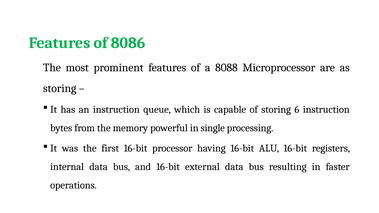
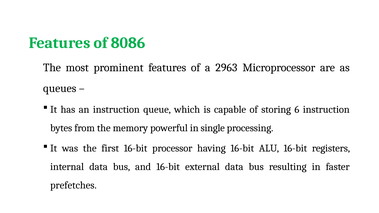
8088: 8088 -> 2963 (226, 68)
storing: storing -> queues (60, 88)
operations: operations -> prefetches (73, 186)
